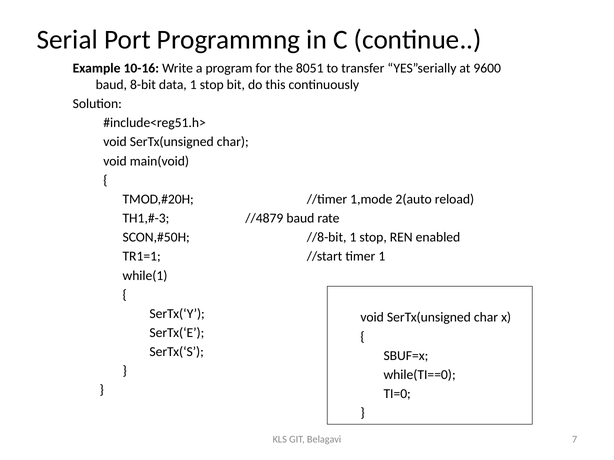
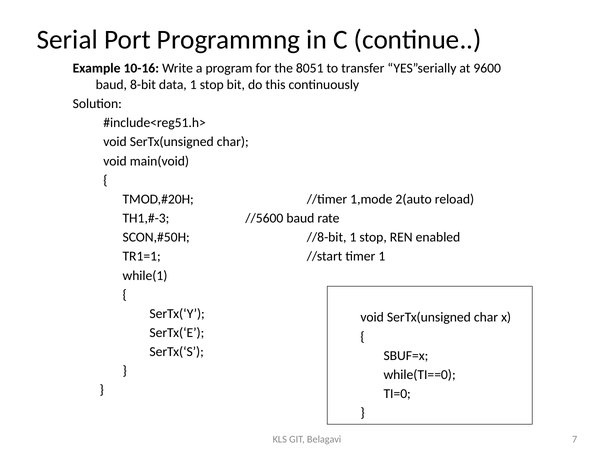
//4879: //4879 -> //5600 (264, 219)
